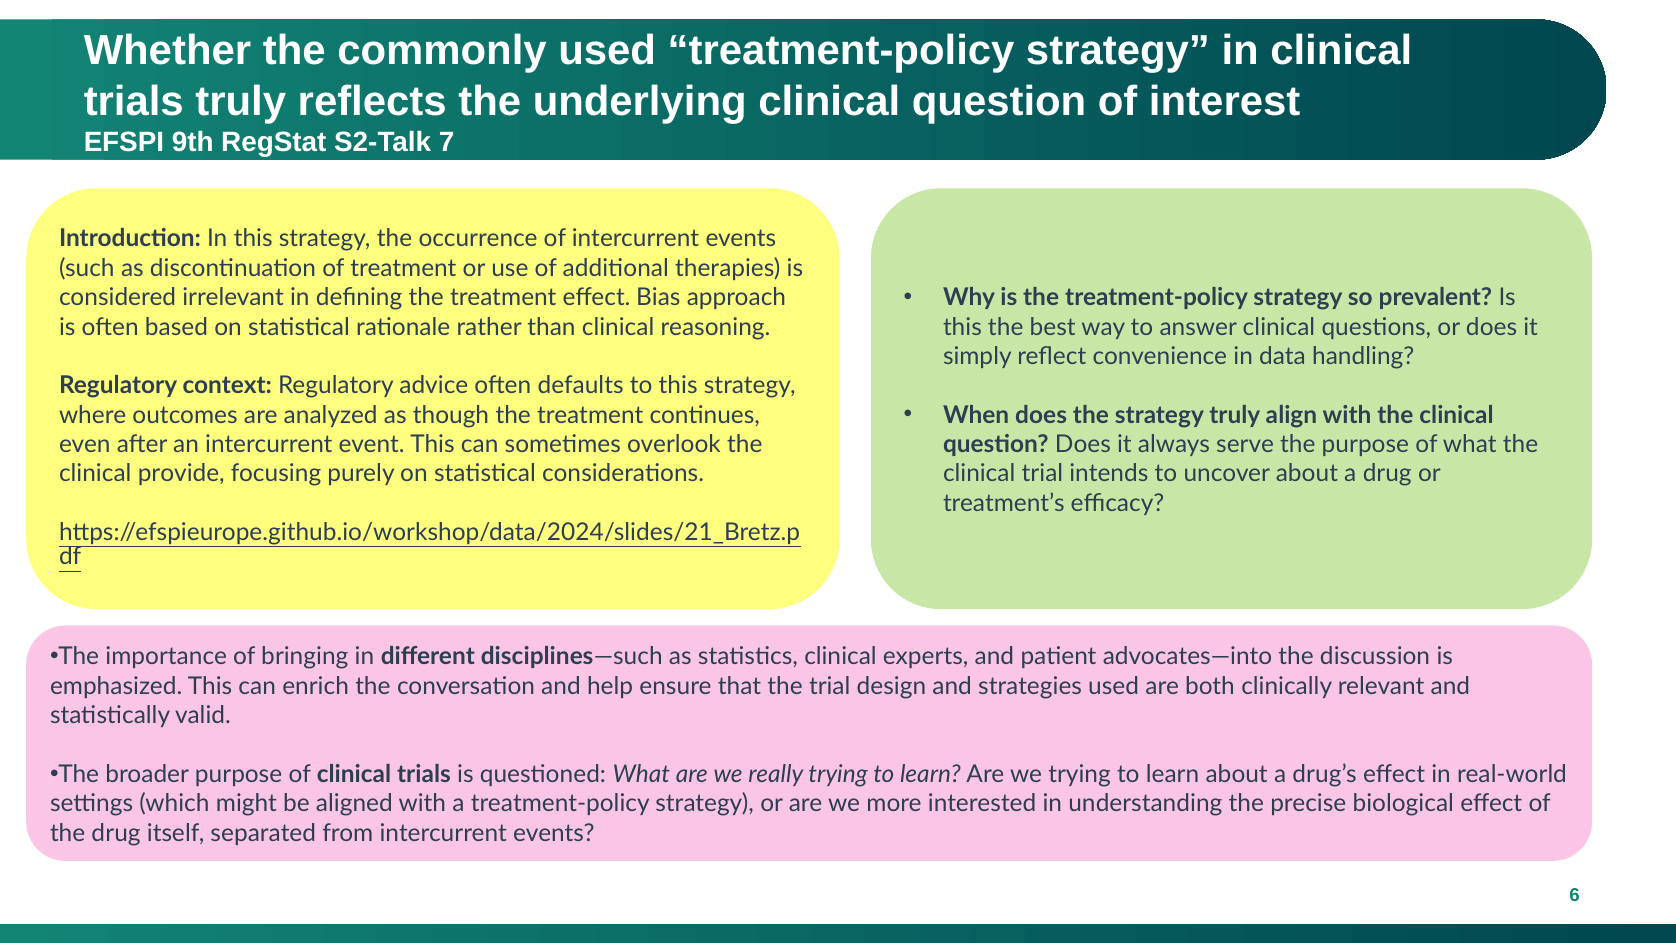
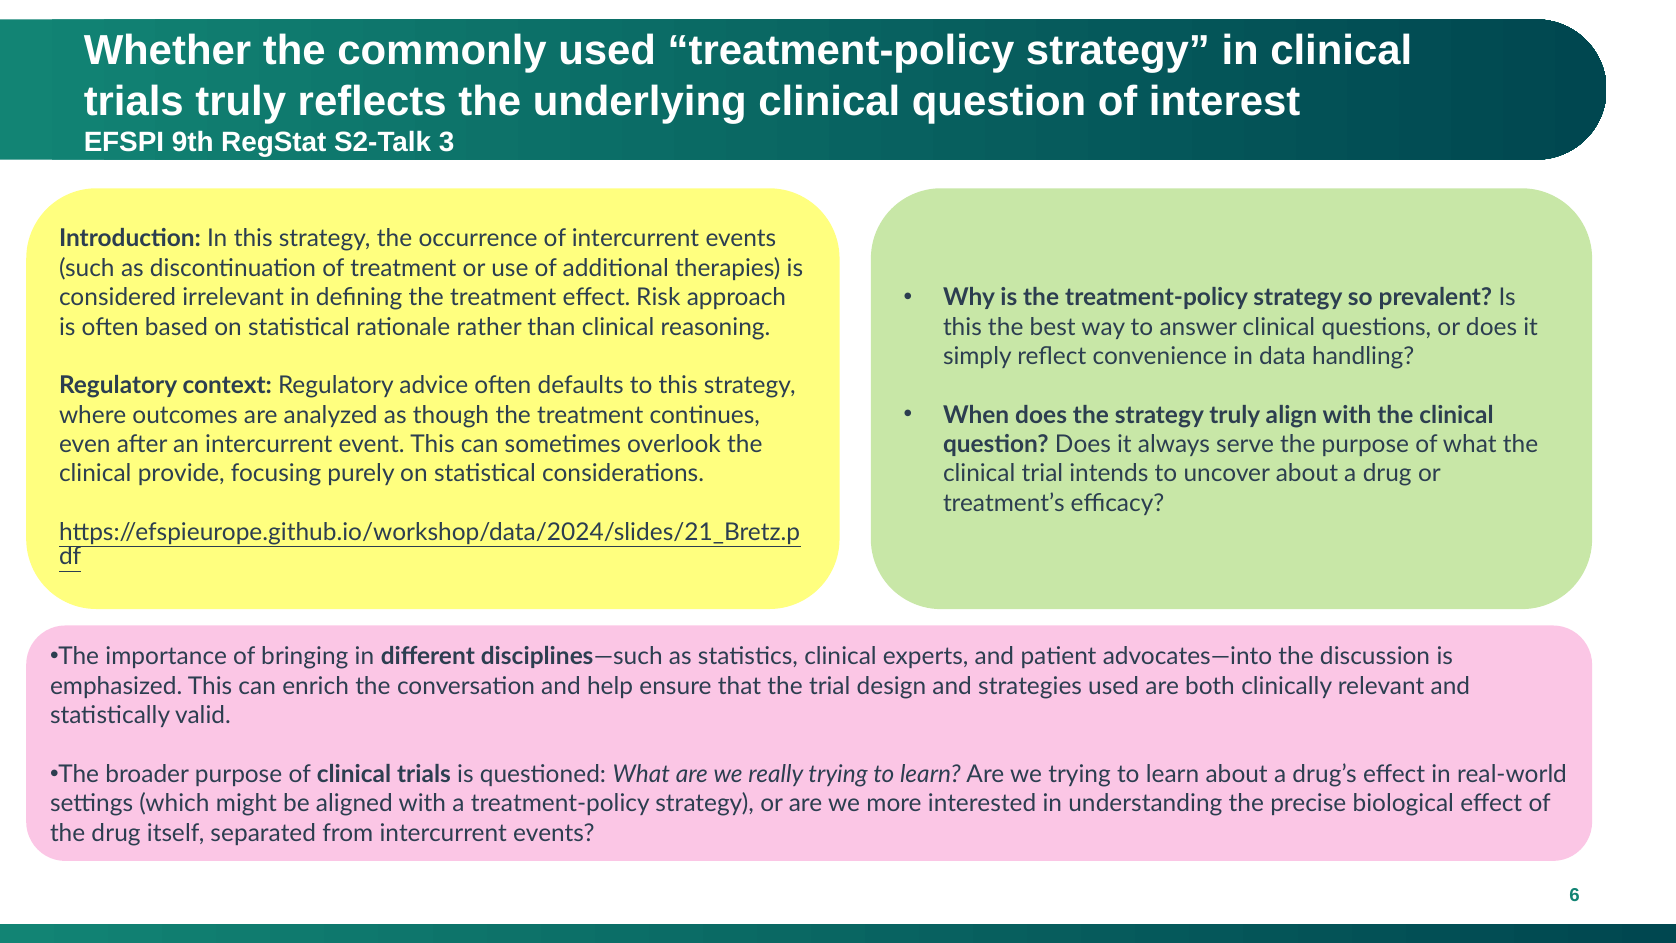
7: 7 -> 3 (447, 142)
Bias: Bias -> Risk (658, 298)
